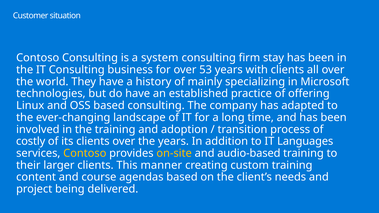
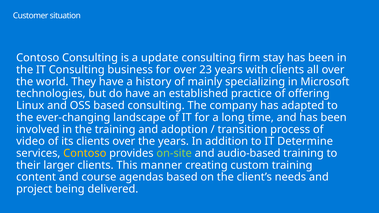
system: system -> update (160, 58)
53: 53 -> 23 (206, 70)
costly: costly -> video (31, 141)
Languages: Languages -> Determine (305, 141)
on-site colour: yellow -> light green (174, 153)
